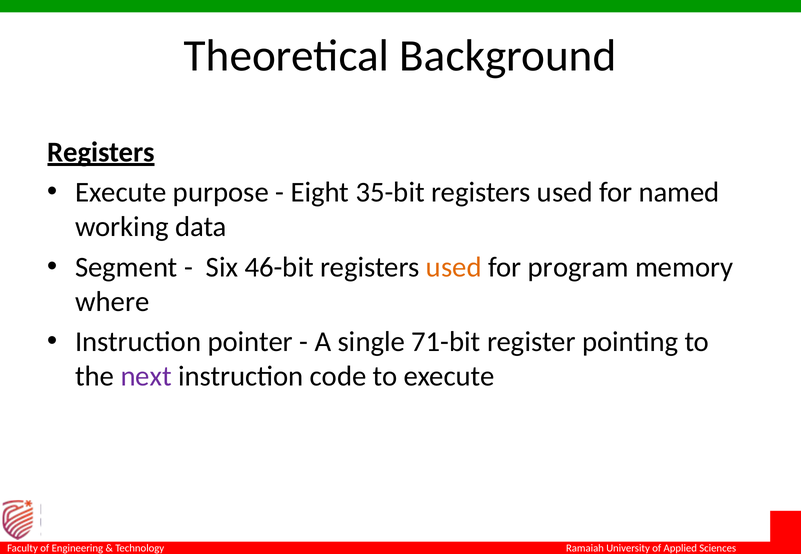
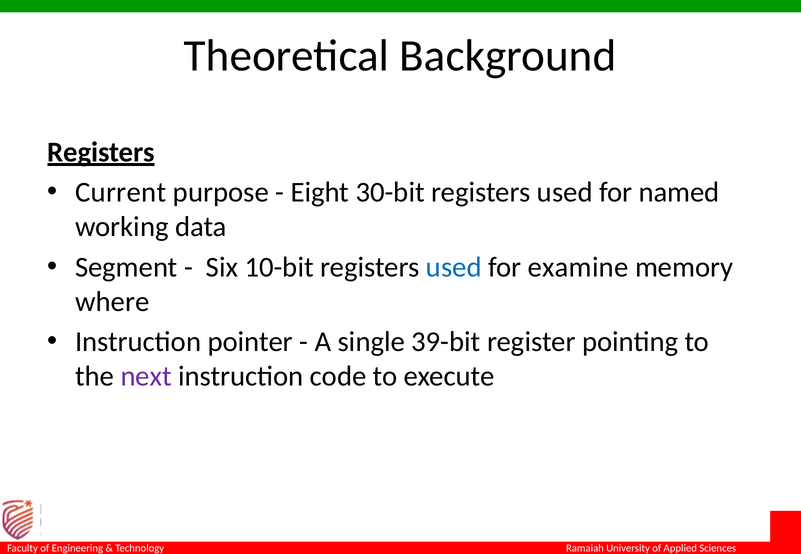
Execute: Execute -> Current (121, 193)
35-bit: 35-bit -> 30-bit (390, 193)
46-bit: 46-bit -> 10-bit (279, 267)
used colour: orange -> blue (454, 267)
program: program -> examine (578, 267)
71-bit: 71-bit -> 39-bit (446, 342)
